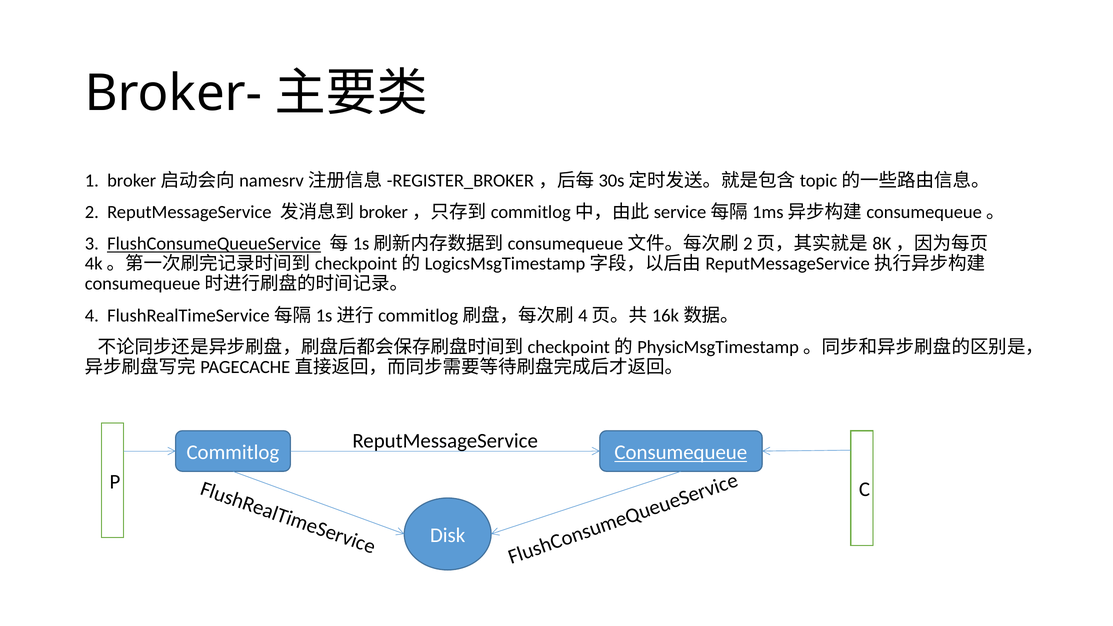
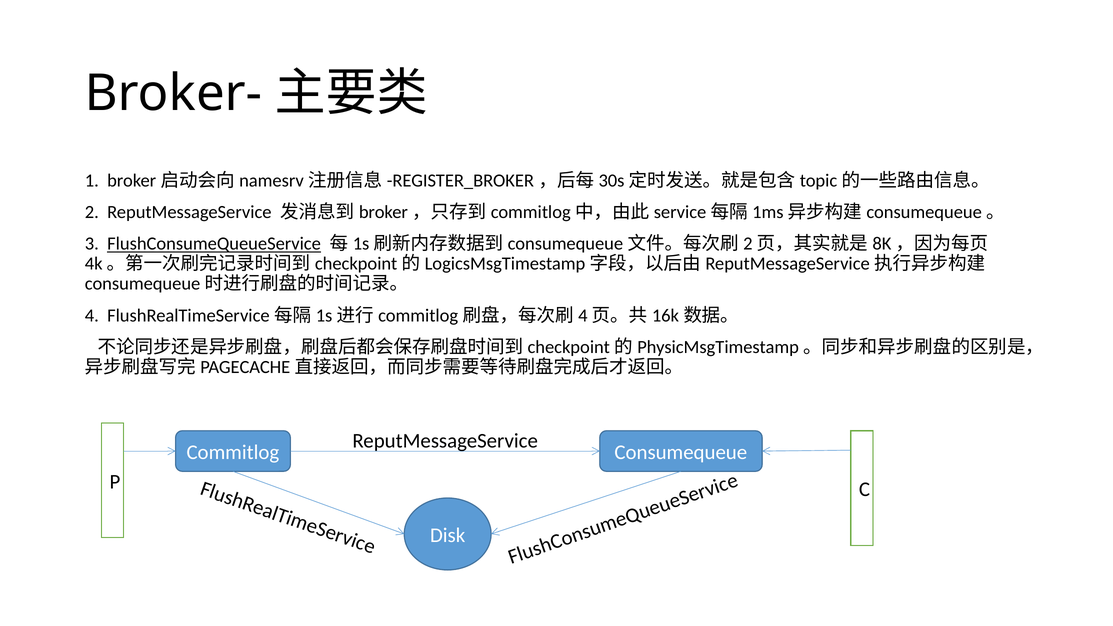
Consumequeue underline: present -> none (681, 453)
